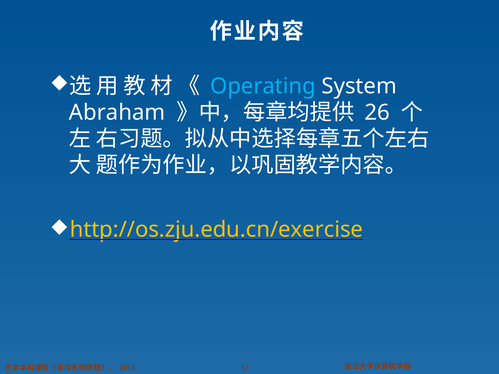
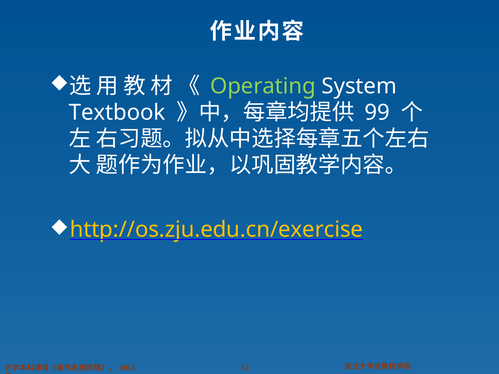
Operating colour: light blue -> light green (263, 86)
Abraham: Abraham -> Textbook (117, 113)
26: 26 -> 99 (377, 113)
